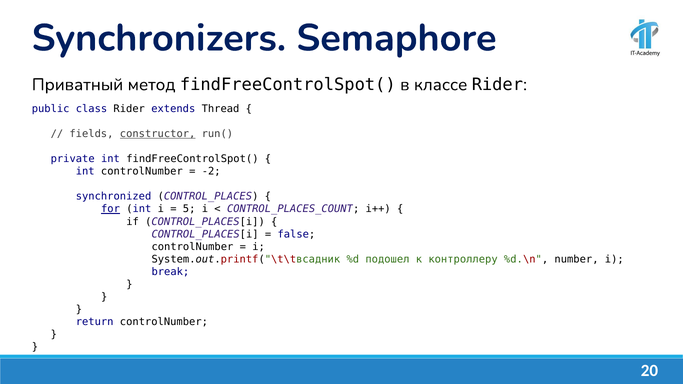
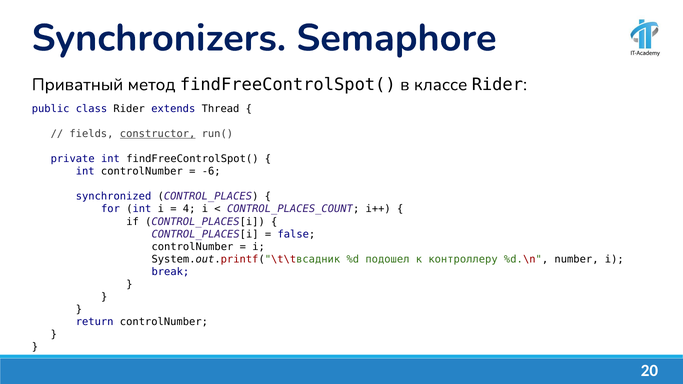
-2: -2 -> -6 (211, 172)
for underline: present -> none (111, 209)
5: 5 -> 4 (189, 209)
